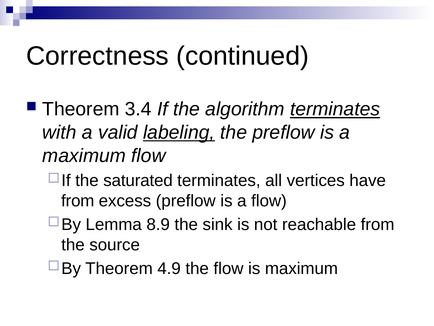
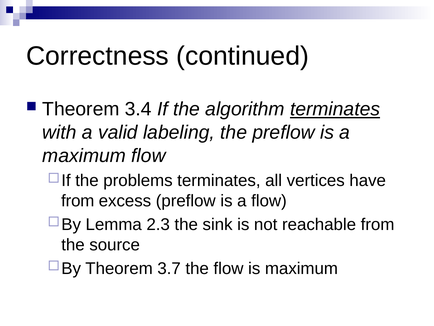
labeling underline: present -> none (179, 132)
saturated: saturated -> problems (138, 180)
8.9: 8.9 -> 2.3 (158, 224)
4.9: 4.9 -> 3.7 (169, 268)
